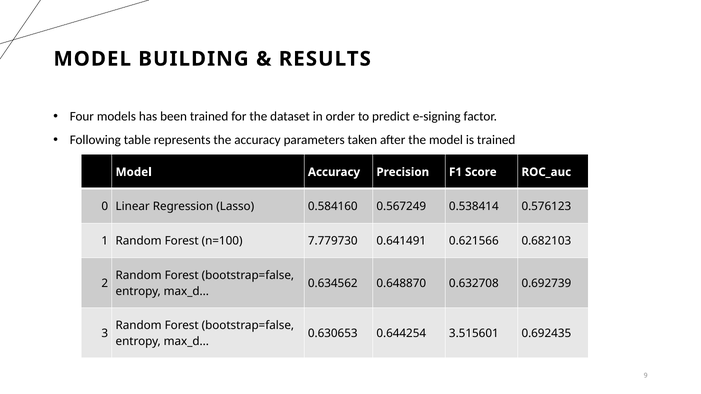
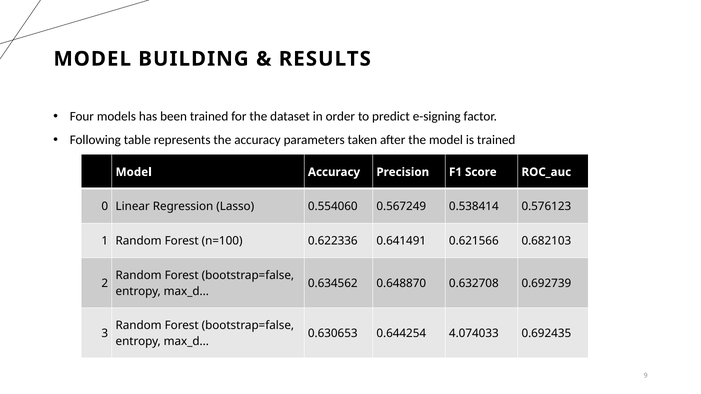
0.584160: 0.584160 -> 0.554060 (333, 207)
7.779730: 7.779730 -> 0.622336 (333, 241)
3.515601: 3.515601 -> 4.074033 (474, 334)
